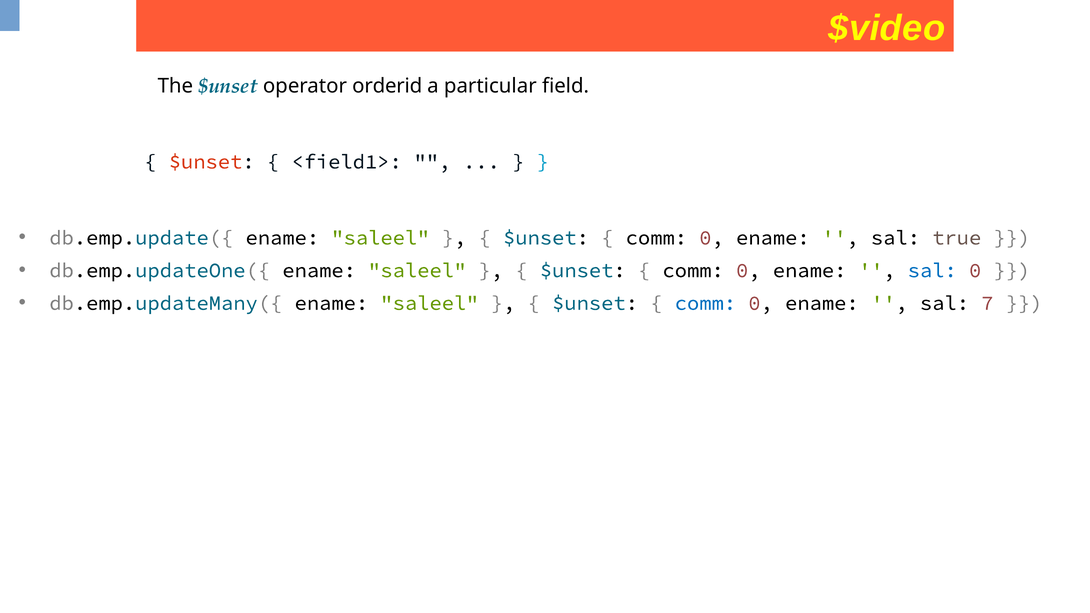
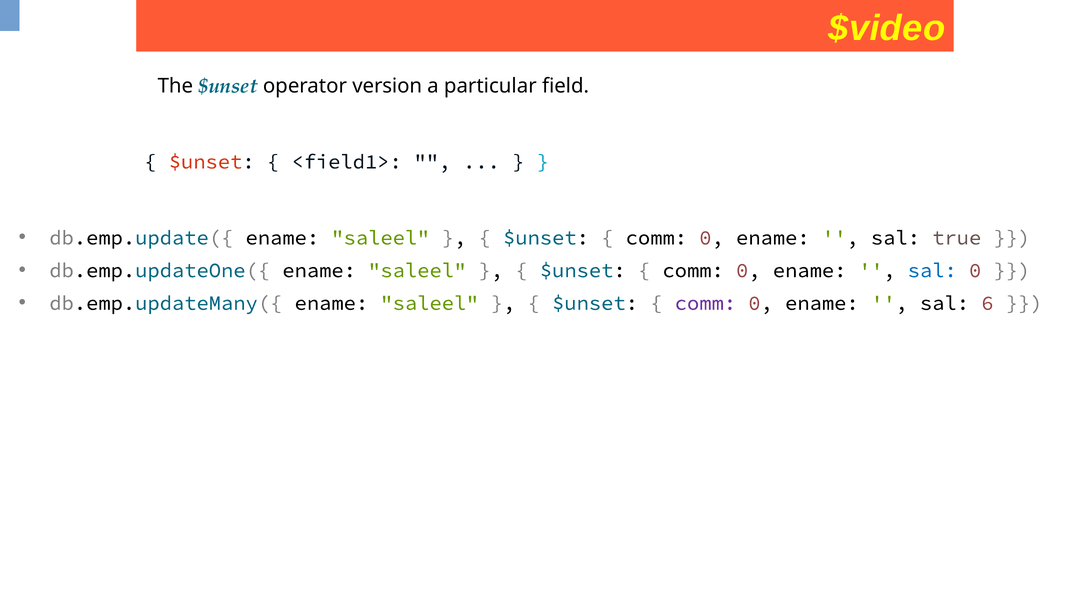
orderid: orderid -> version (387, 86)
comm colour: blue -> purple (705, 303)
7: 7 -> 6 (987, 303)
